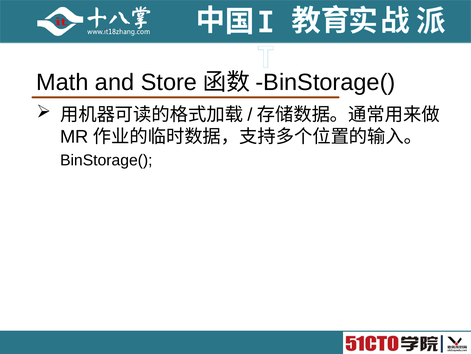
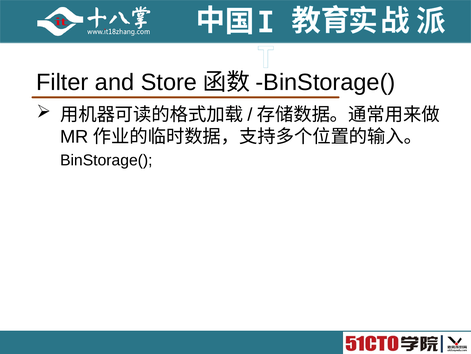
Math: Math -> Filter (62, 82)
